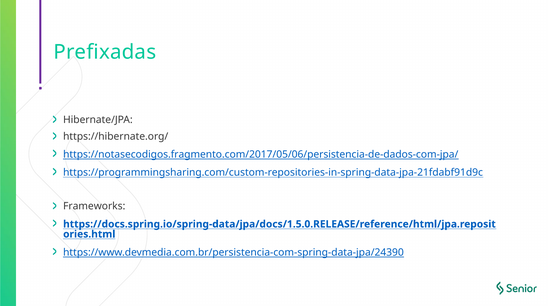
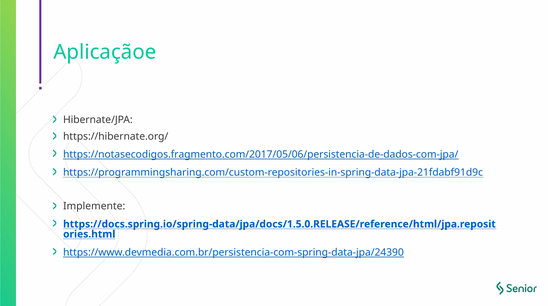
Prefixadas: Prefixadas -> Aplicaçãoe (105, 52)
Frameworks: Frameworks -> Implemente (94, 206)
